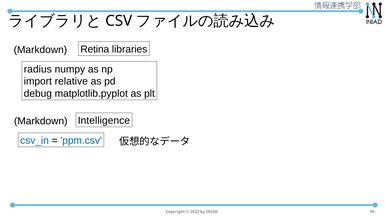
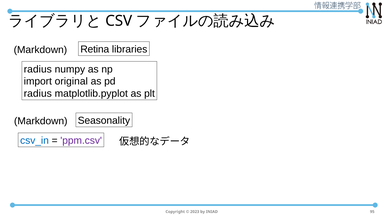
relative: relative -> original (71, 82)
debug: debug -> radius (38, 94)
Intelligence: Intelligence -> Seasonality (104, 121)
ppm.csv colour: blue -> purple (81, 141)
